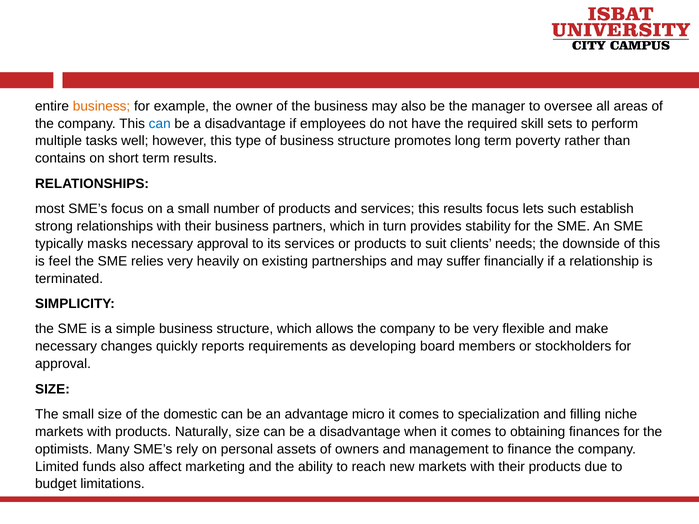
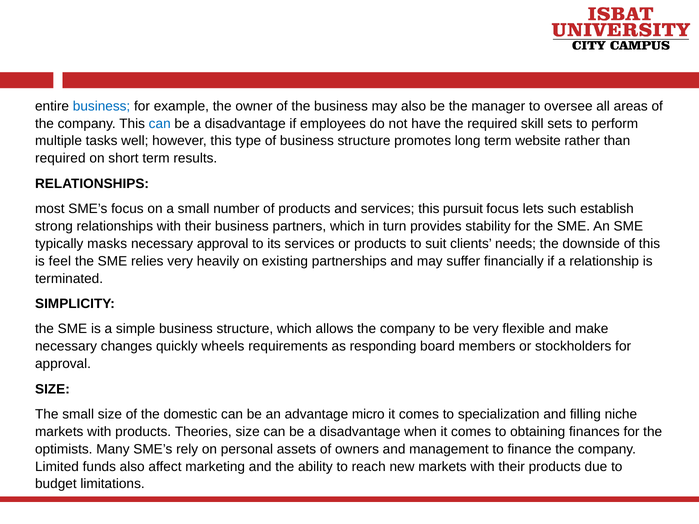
business colour: orange -> blue (102, 106)
poverty: poverty -> website (538, 141)
contains: contains -> required (60, 158)
this results: results -> pursuit (463, 209)
reports: reports -> wheels (223, 347)
developing: developing -> responding (383, 347)
Naturally: Naturally -> Theories (203, 432)
